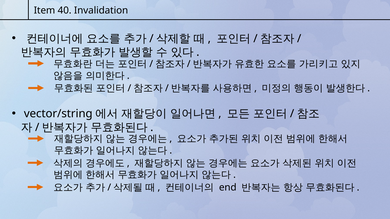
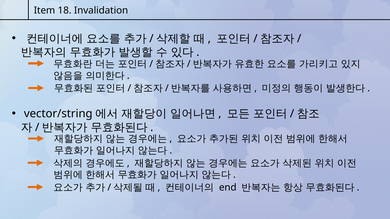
40: 40 -> 18 (65, 10)
